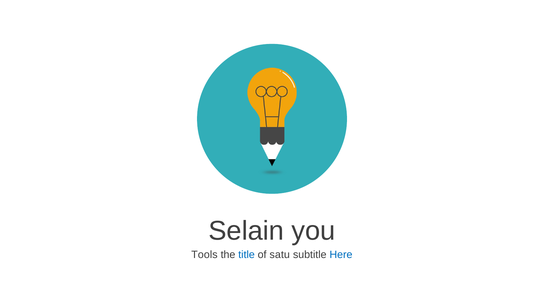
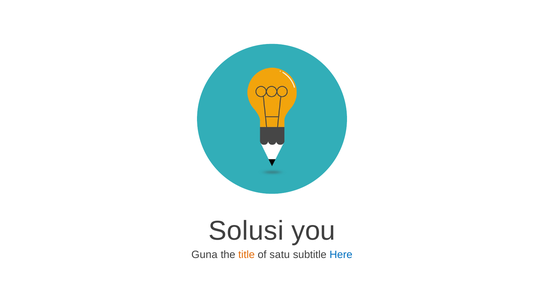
Selain: Selain -> Solusi (246, 231)
Tools: Tools -> Guna (204, 255)
title colour: blue -> orange (247, 255)
